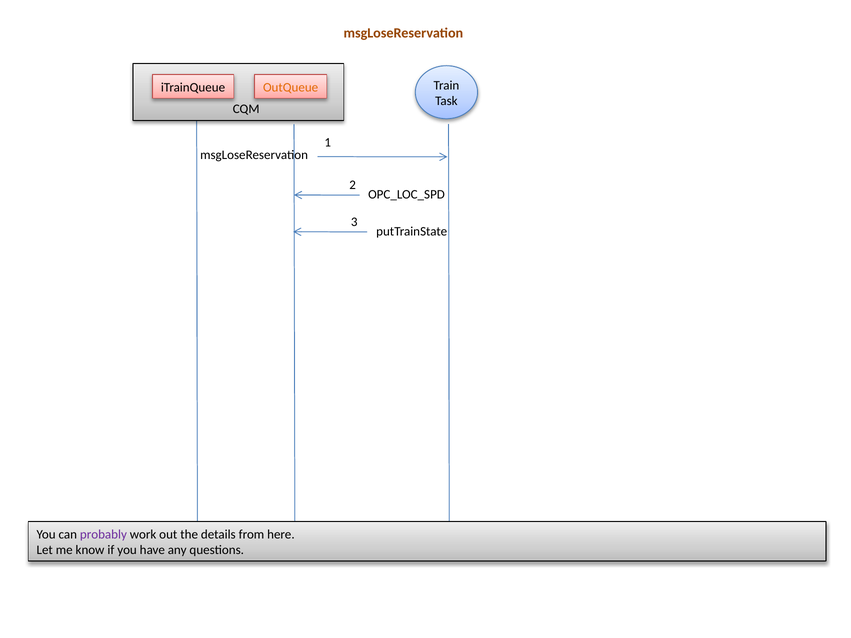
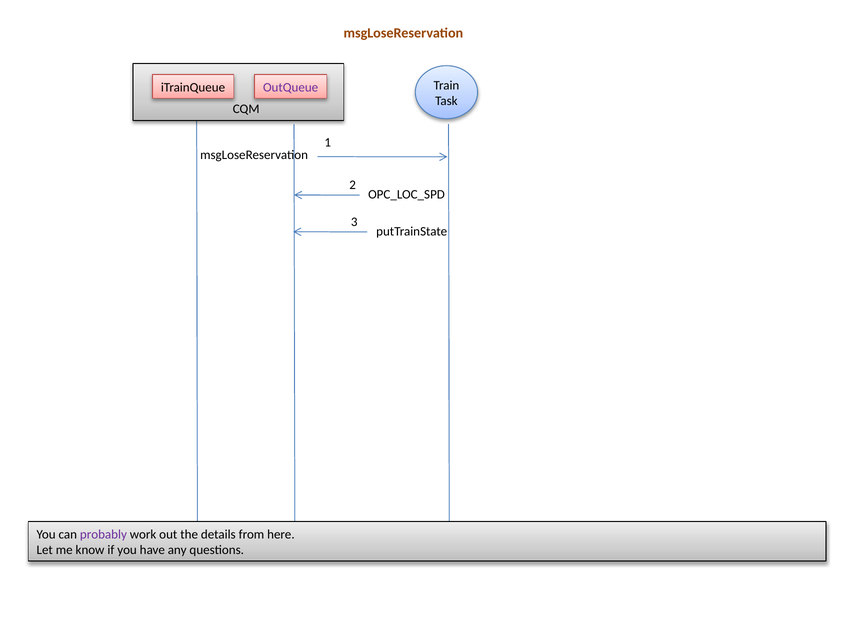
OutQueue colour: orange -> purple (291, 87)
